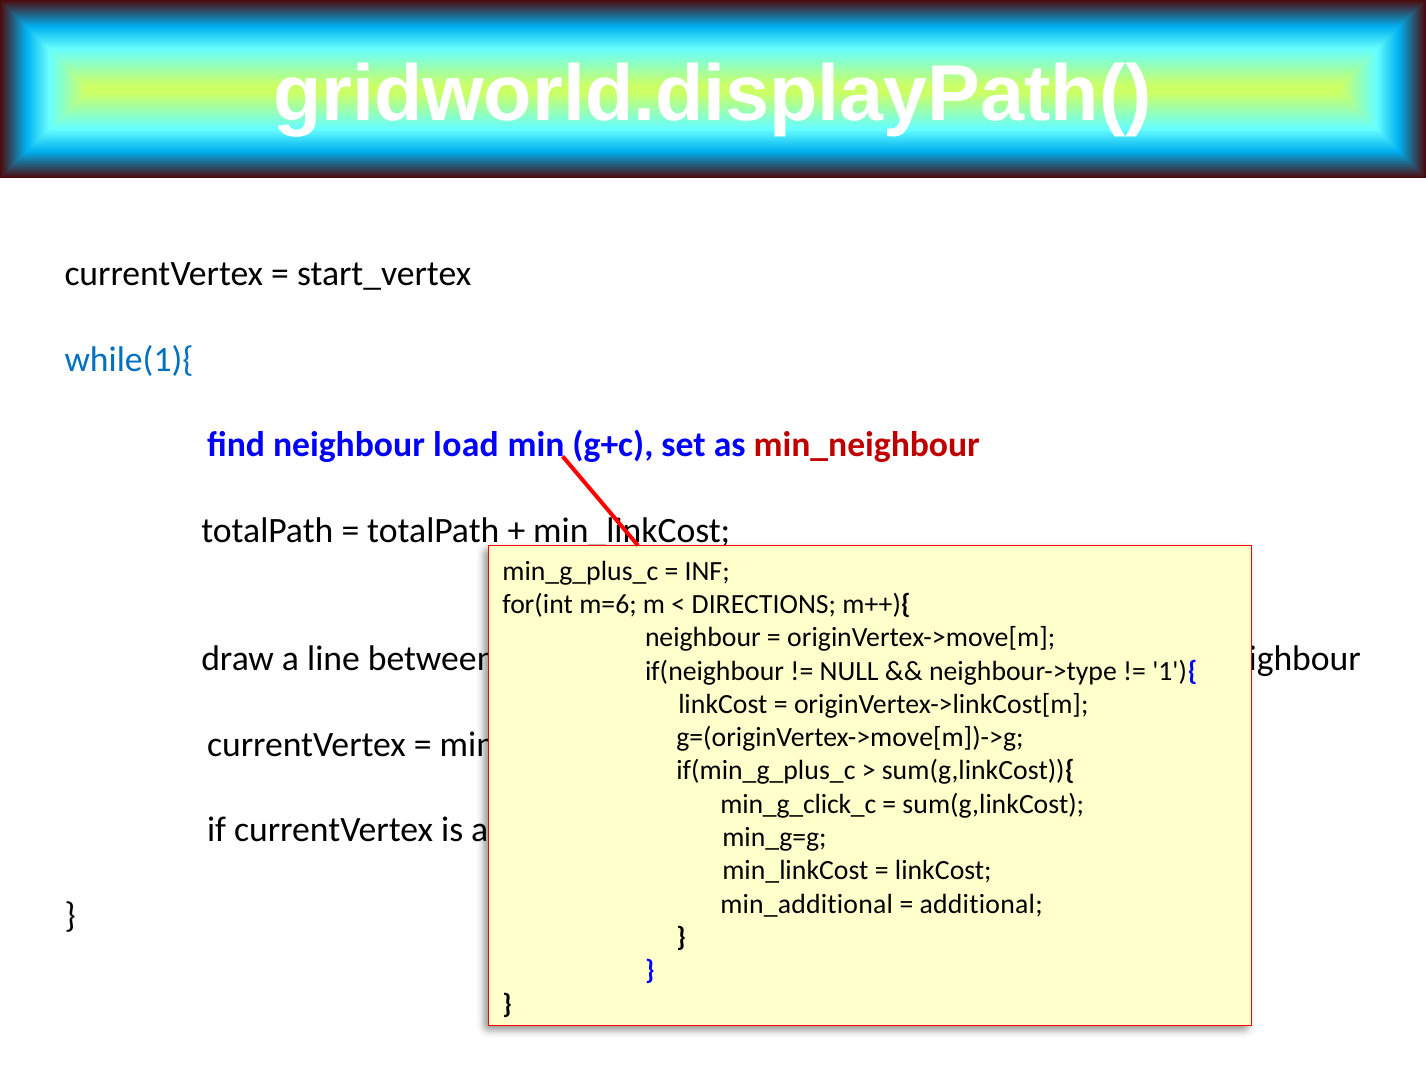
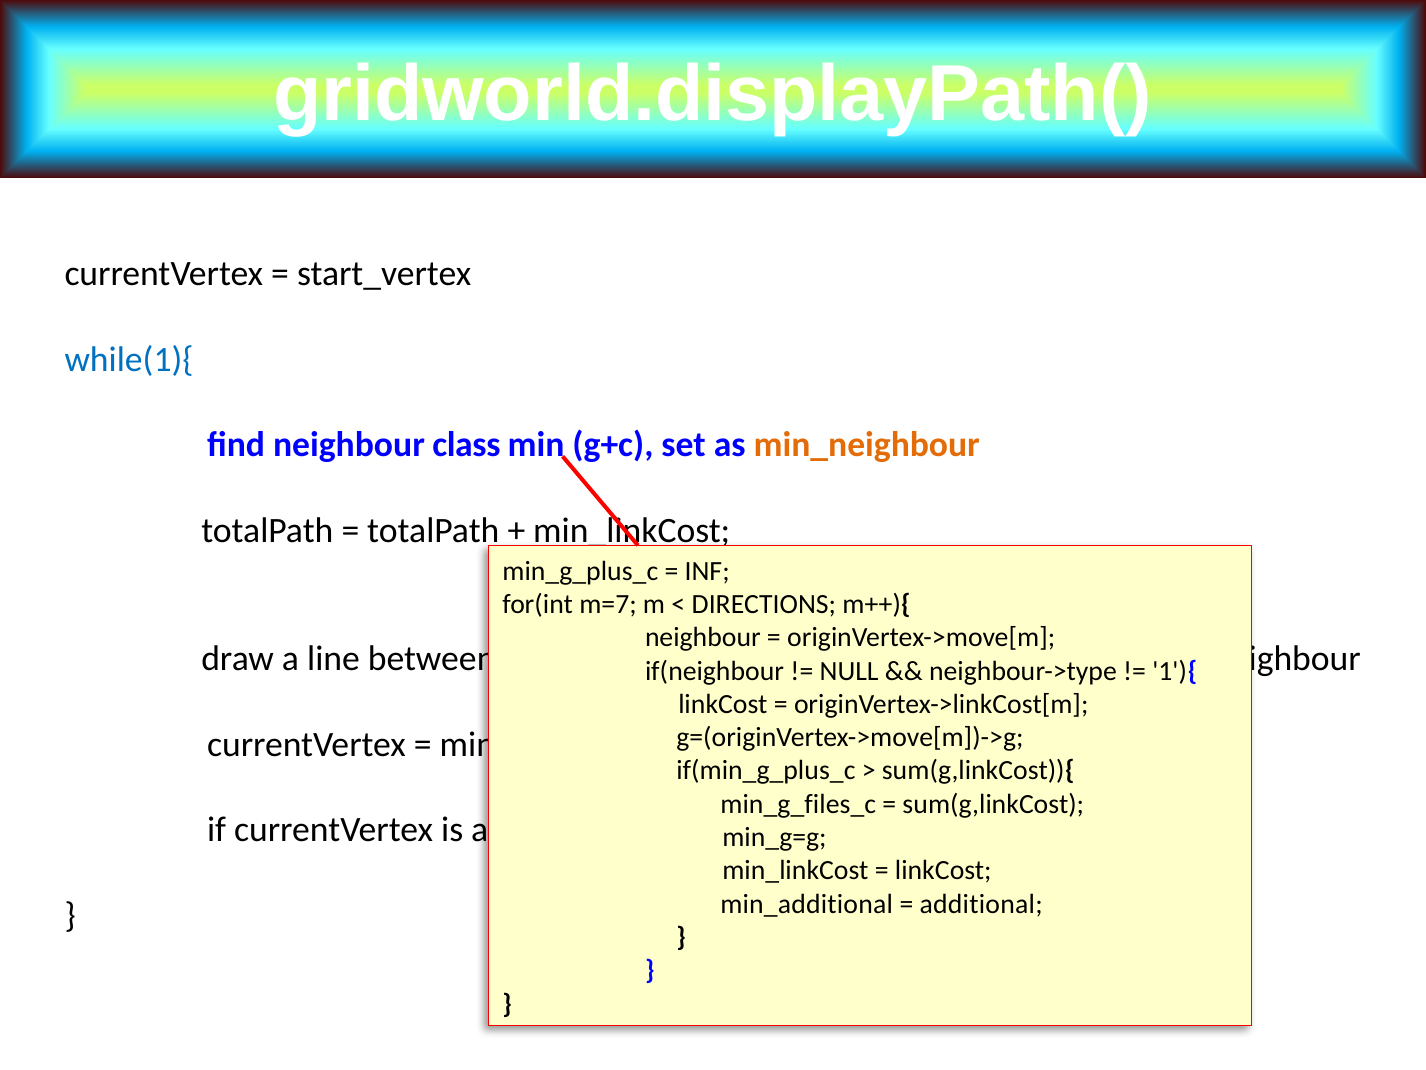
load: load -> class (466, 445)
min_neighbour colour: red -> orange (867, 445)
m=6: m=6 -> m=7 (608, 604)
min_g_click_c: min_g_click_c -> min_g_files_c (798, 804)
